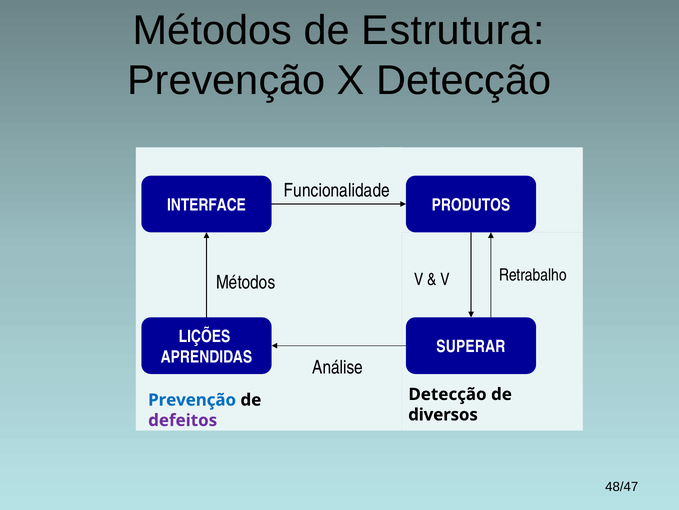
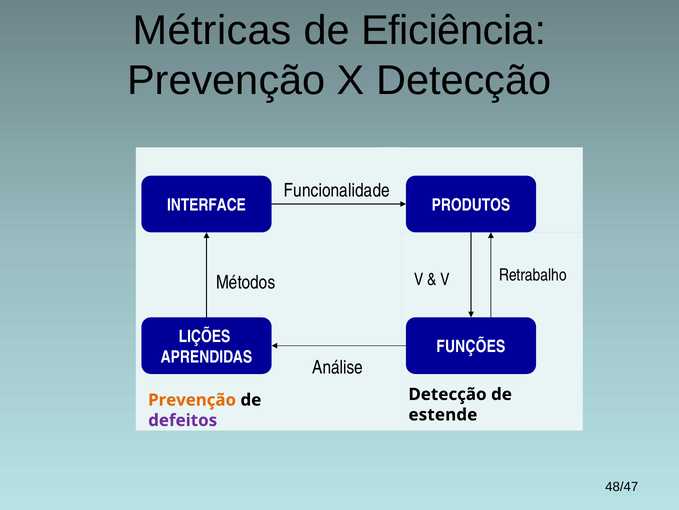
Métodos: Métodos -> Métricas (212, 31)
Estrutura: Estrutura -> Eficiência (454, 31)
SUPERAR: SUPERAR -> FUNÇÕES (471, 346)
Prevenção colour: blue -> orange (192, 399)
diversos: diversos -> estende (443, 414)
